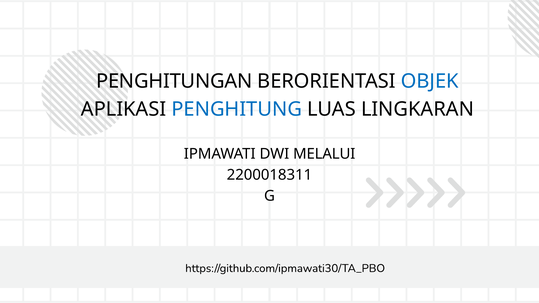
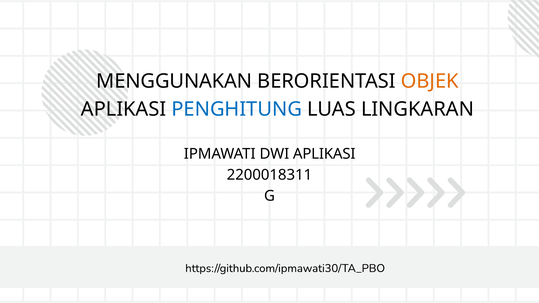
PENGHITUNGAN: PENGHITUNGAN -> MENGGUNAKAN (174, 81)
OBJEK colour: blue -> orange (430, 81)
DWI MELALUI: MELALUI -> APLIKASI (324, 154)
